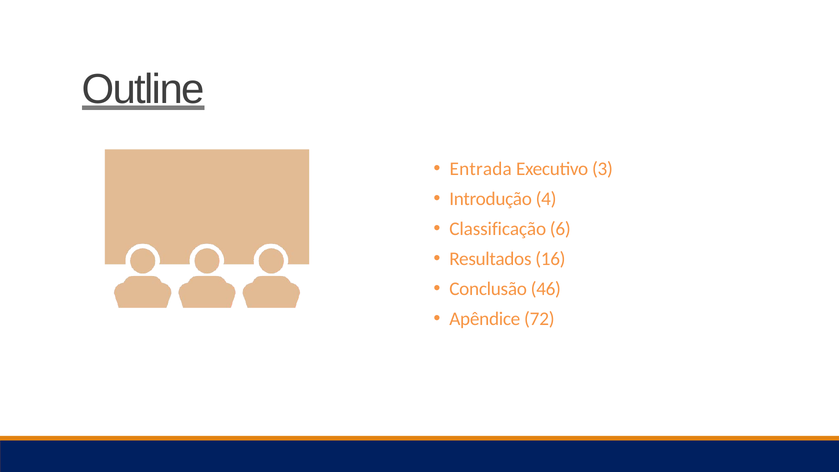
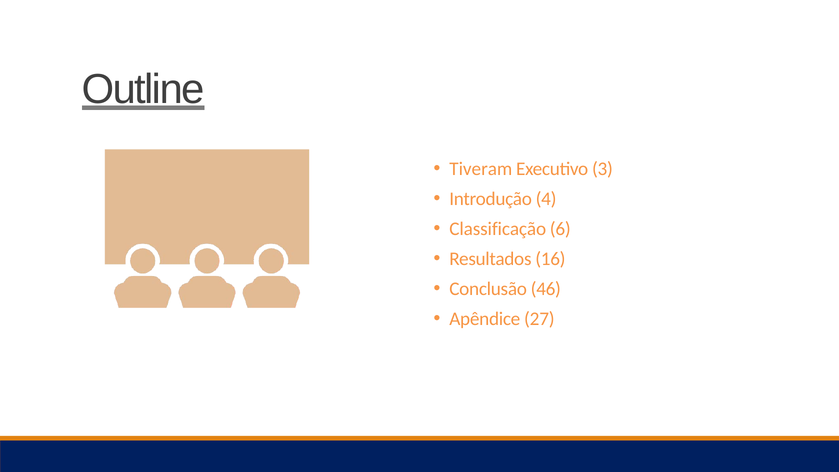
Entrada: Entrada -> Tiveram (481, 169)
72: 72 -> 27 (539, 319)
